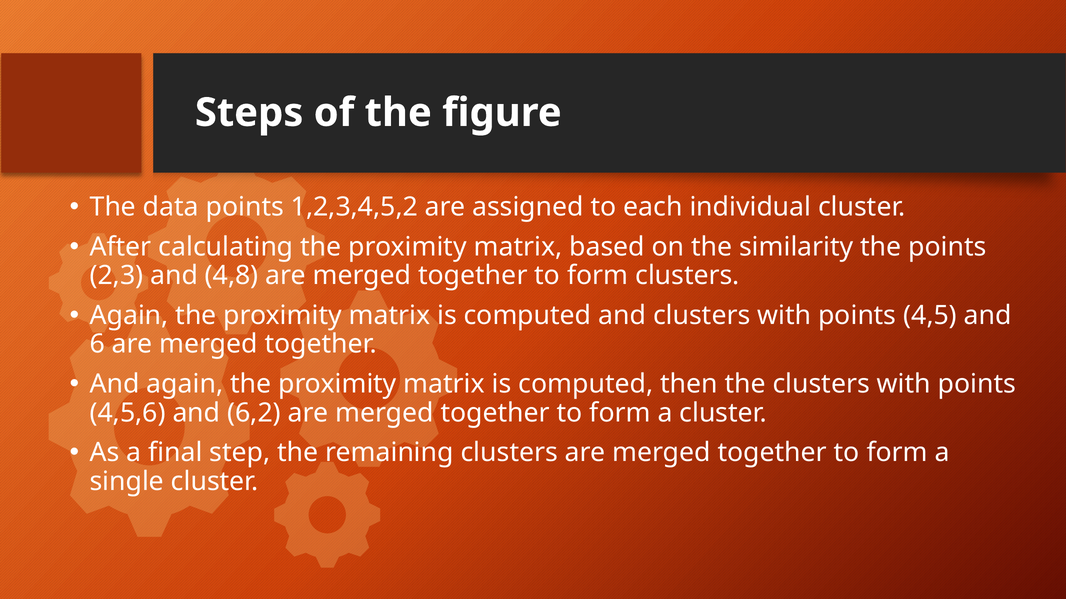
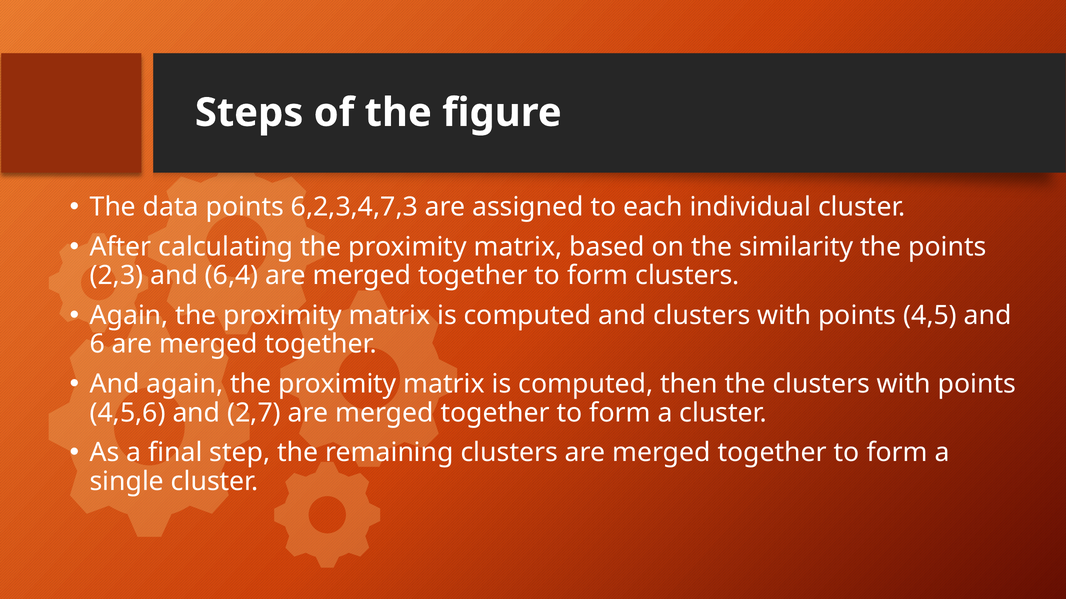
1,2,3,4,5,2: 1,2,3,4,5,2 -> 6,2,3,4,7,3 (354, 207)
4,8: 4,8 -> 6,4 (232, 276)
6,2: 6,2 -> 2,7 (254, 413)
